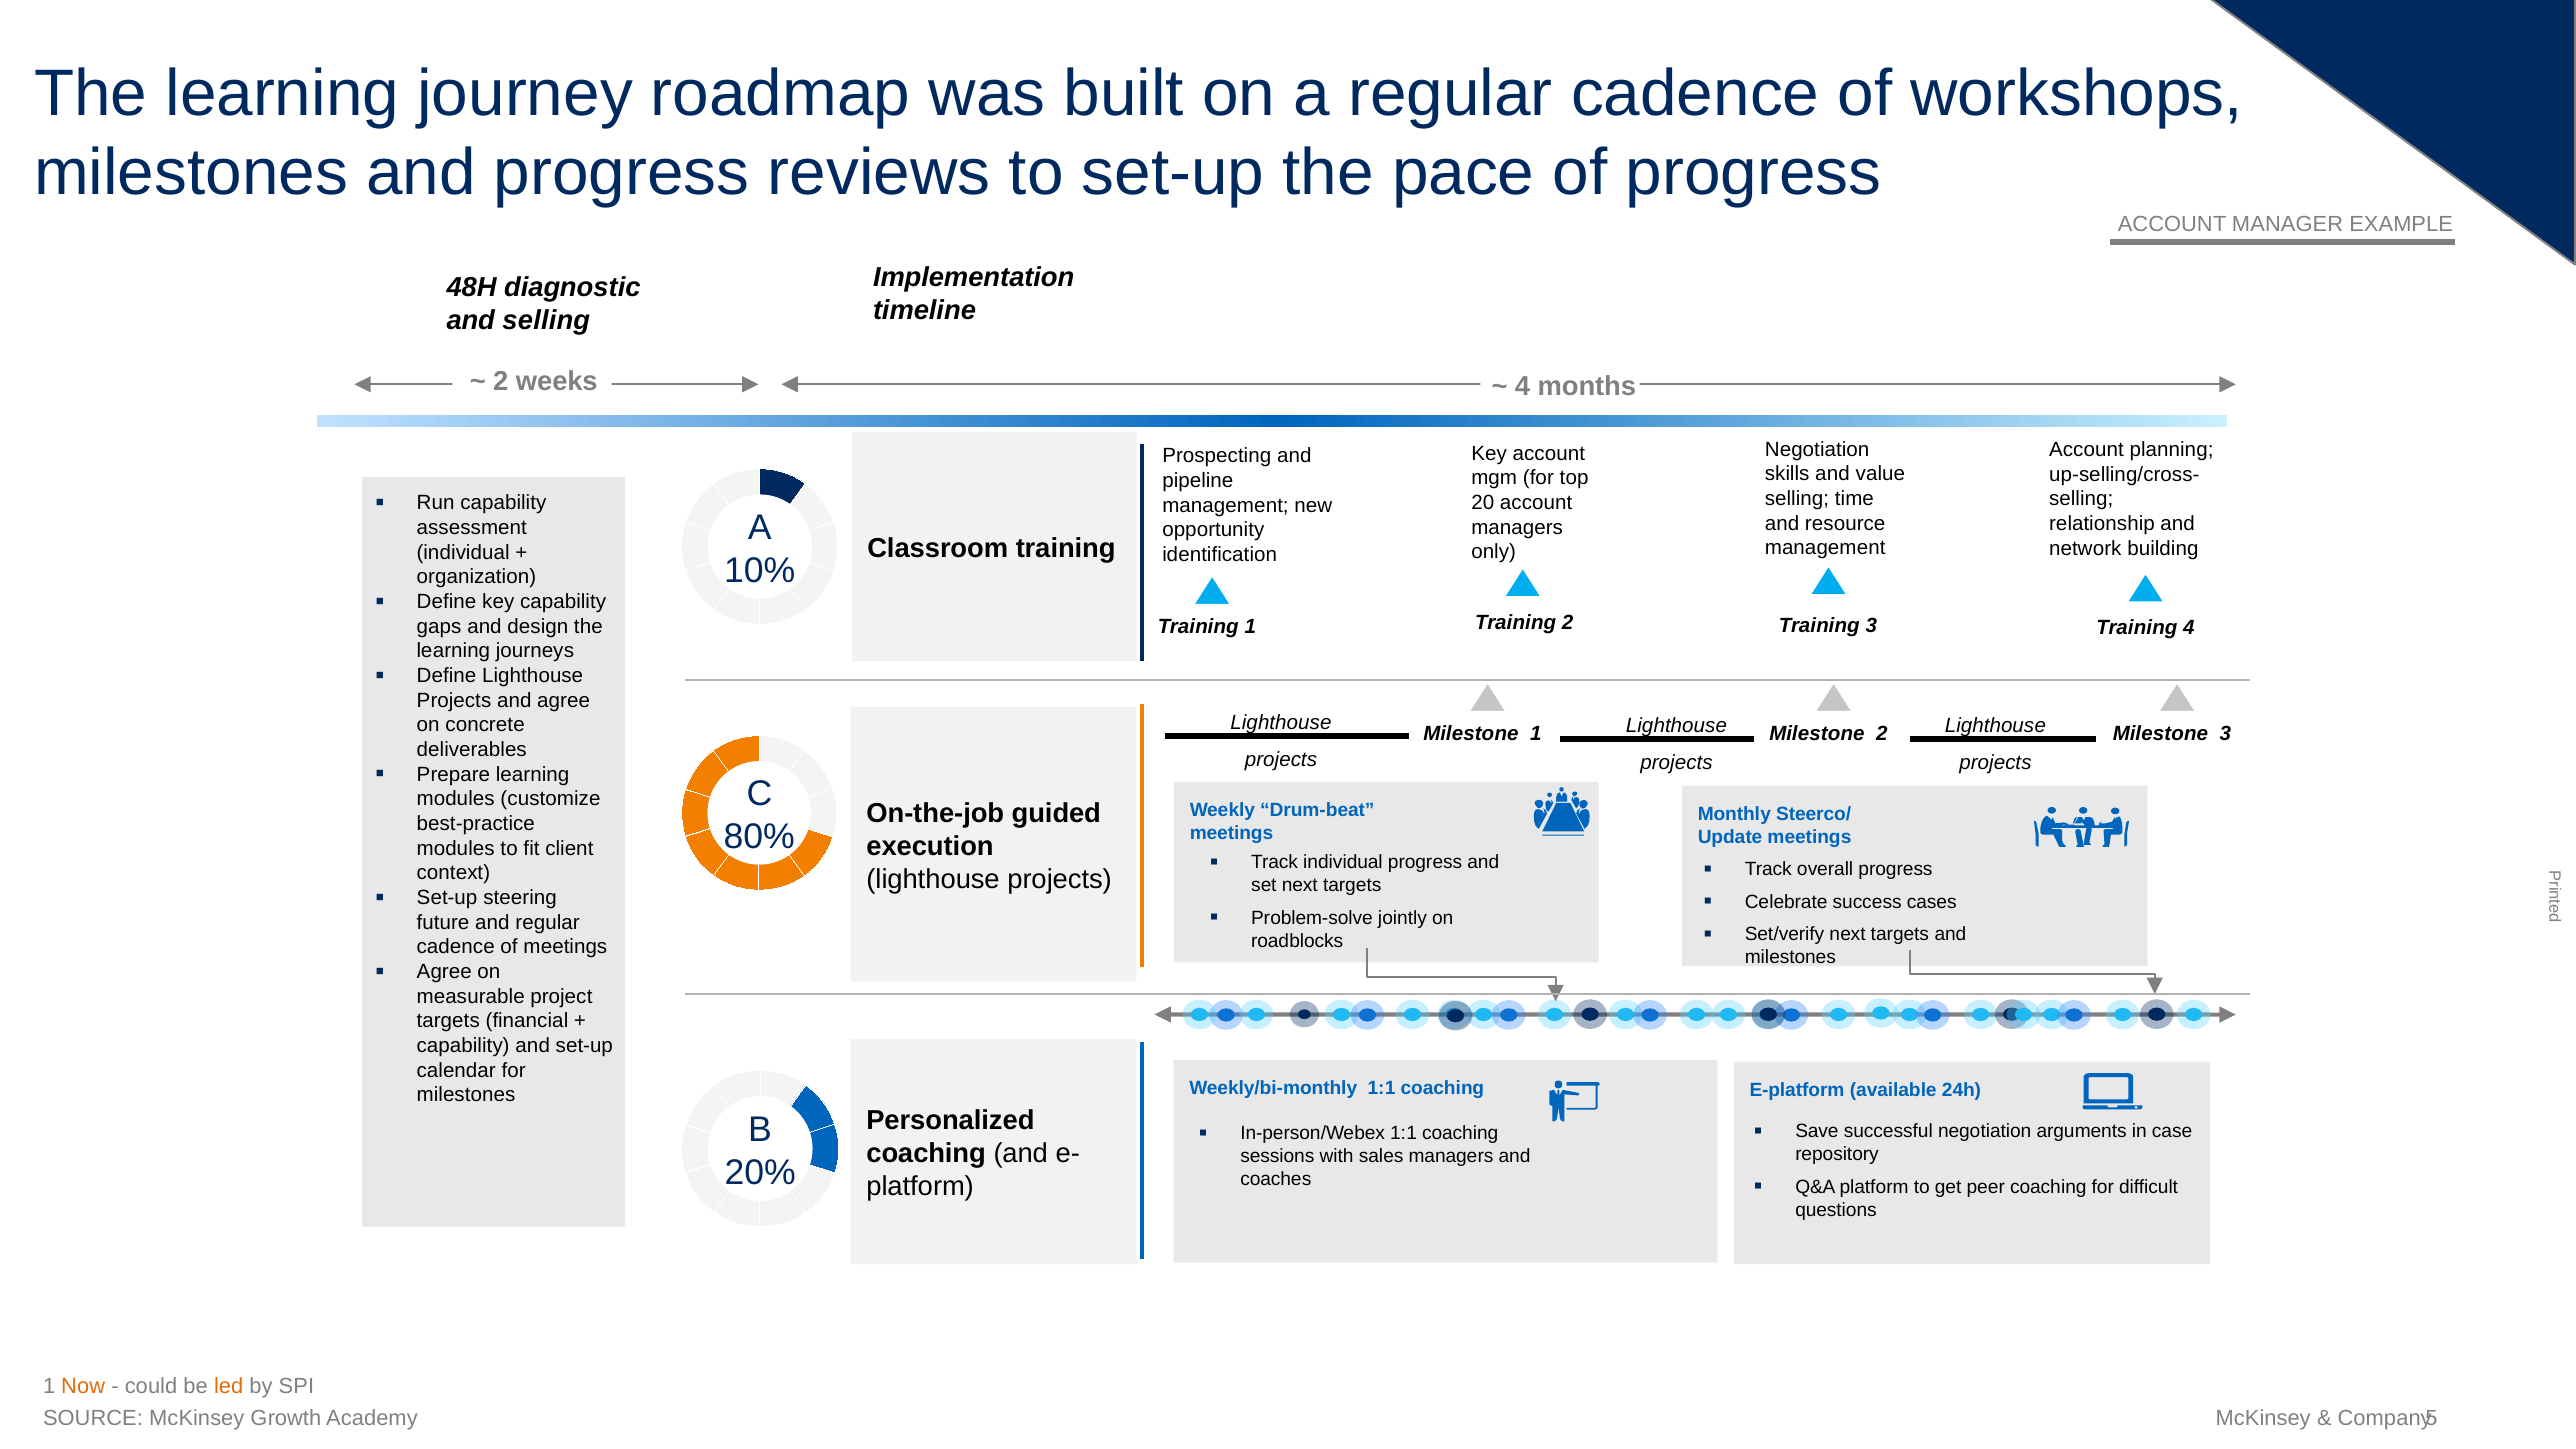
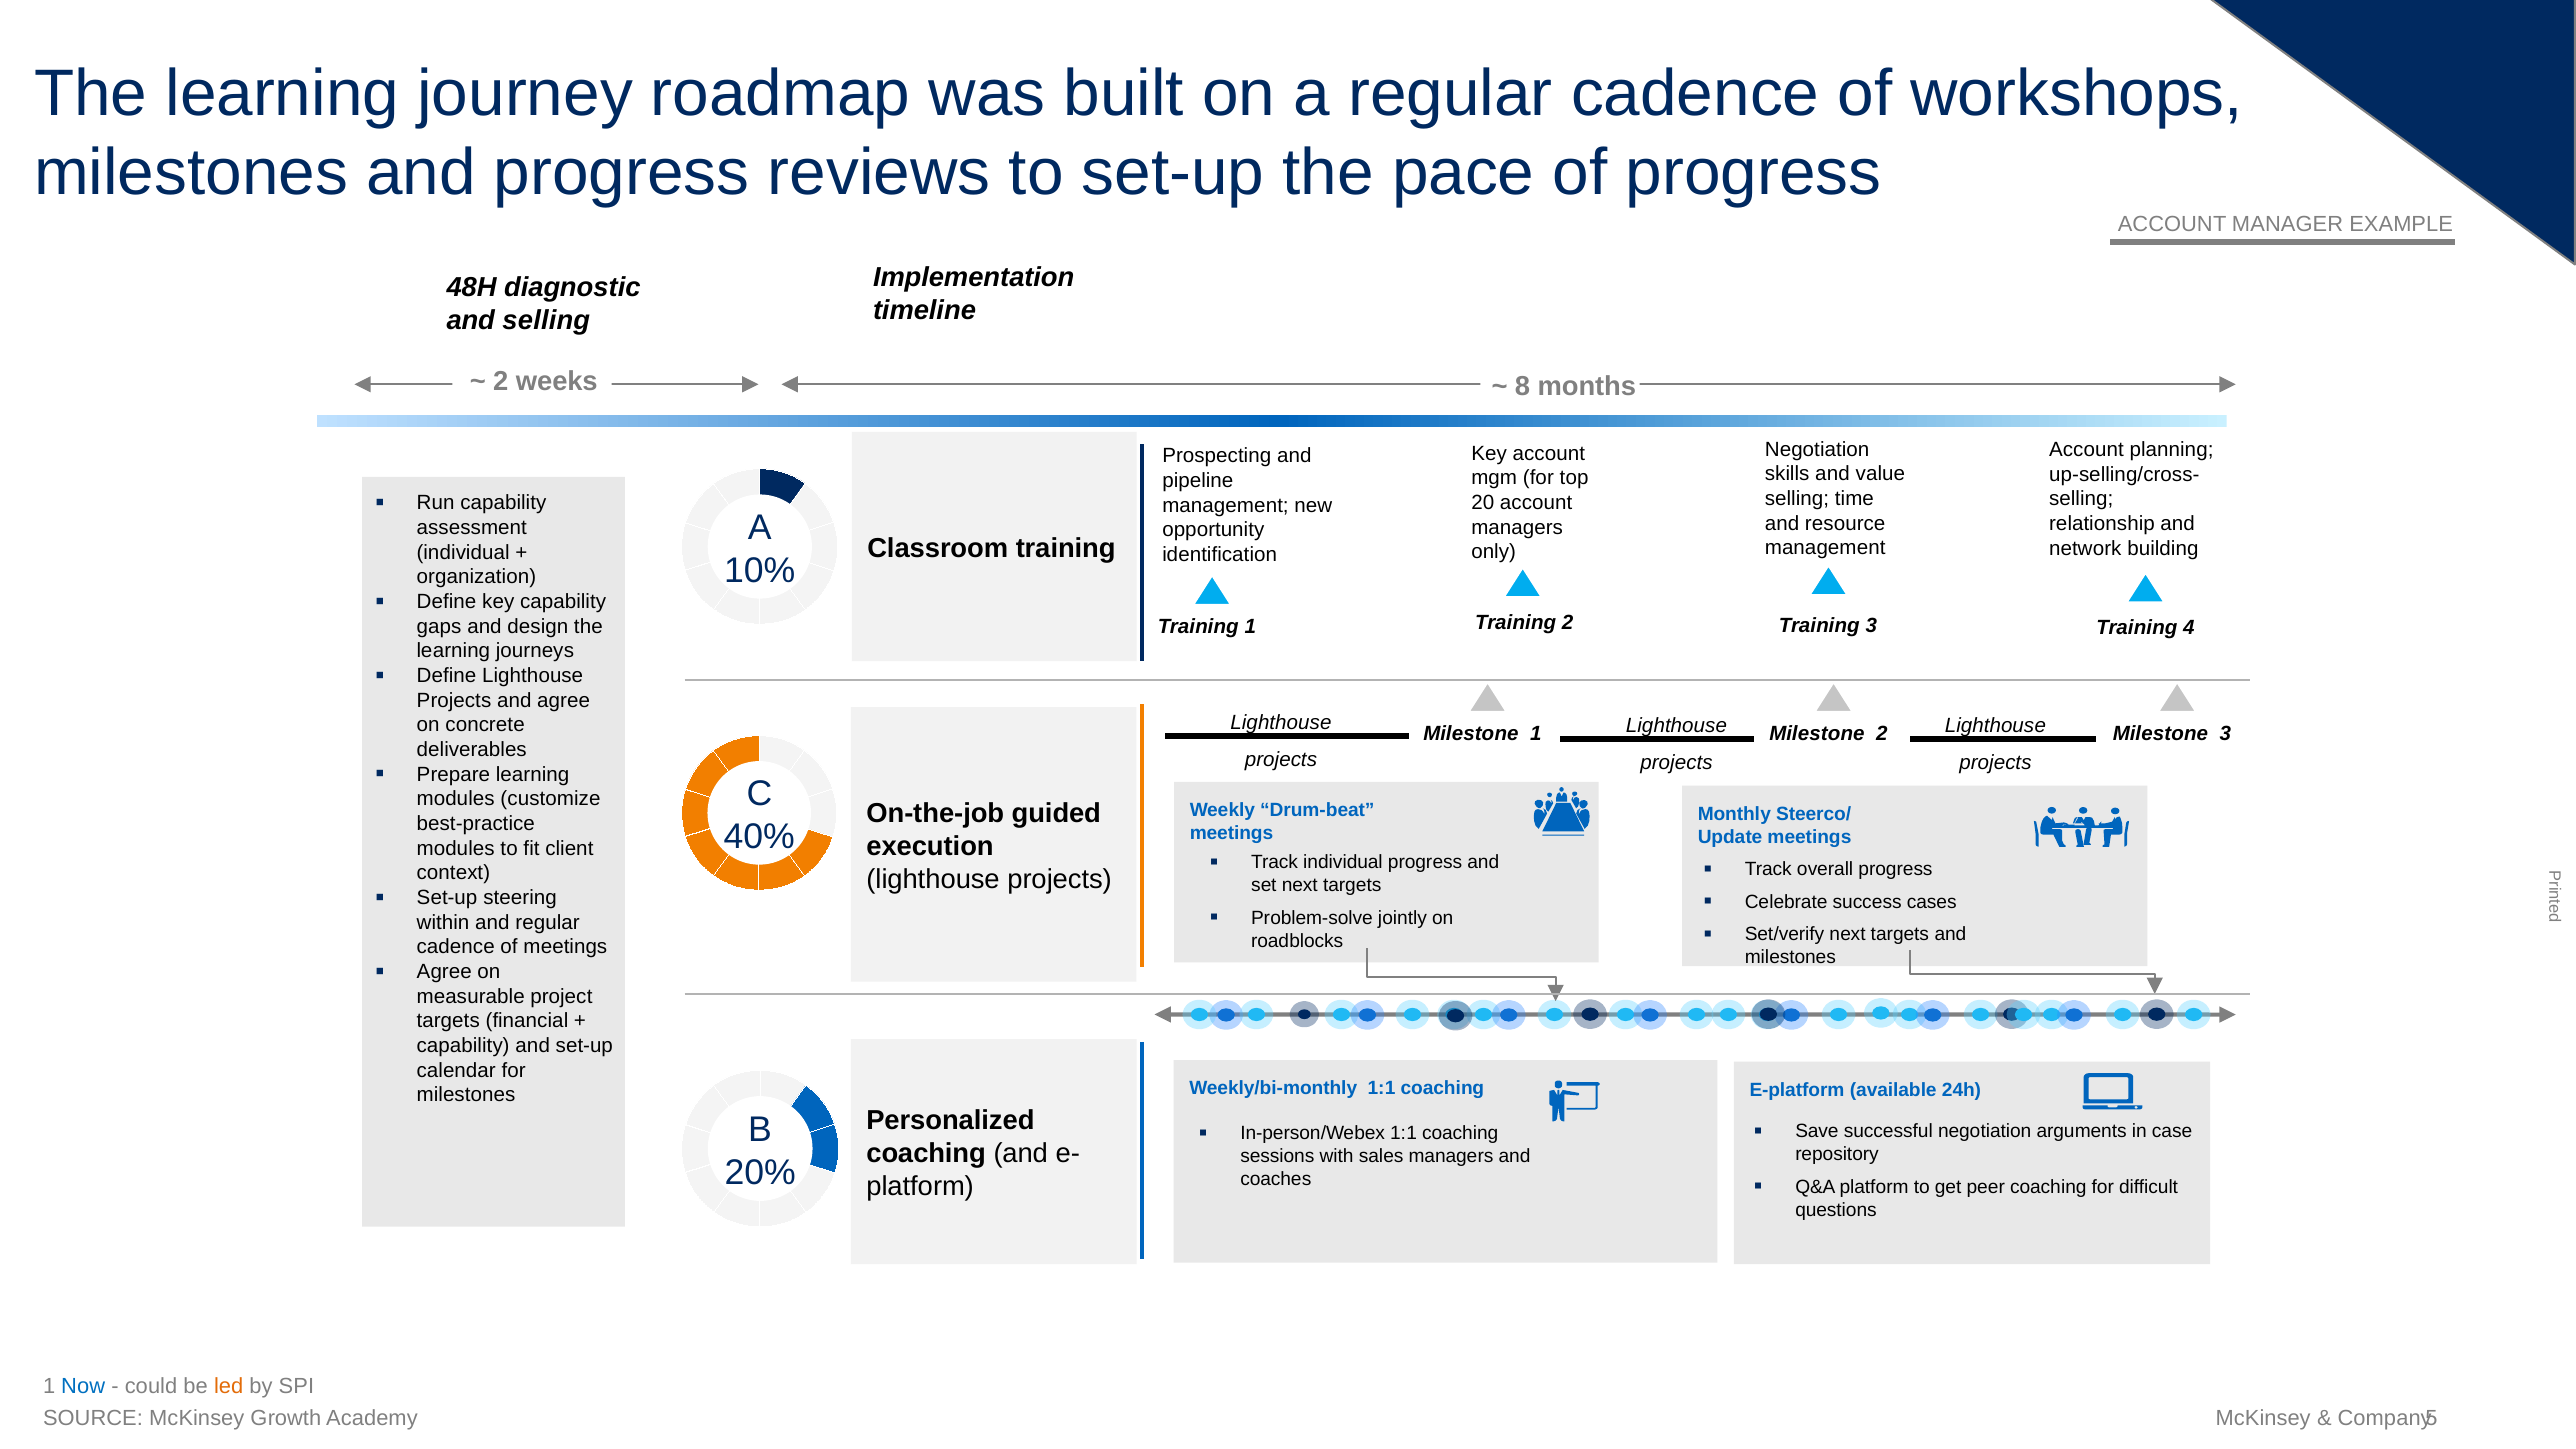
4: 4 -> 8 (1523, 386)
80%: 80% -> 40% (759, 837)
future: future -> within (443, 922)
Now colour: orange -> blue (83, 1386)
